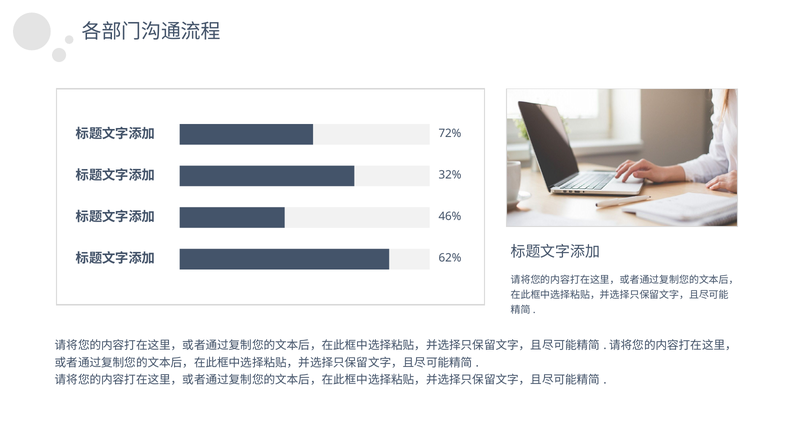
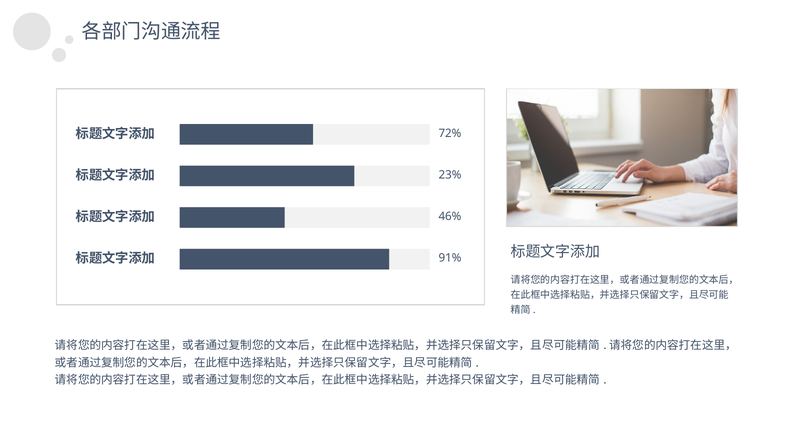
32%: 32% -> 23% (450, 175)
62%: 62% -> 91% (450, 258)
